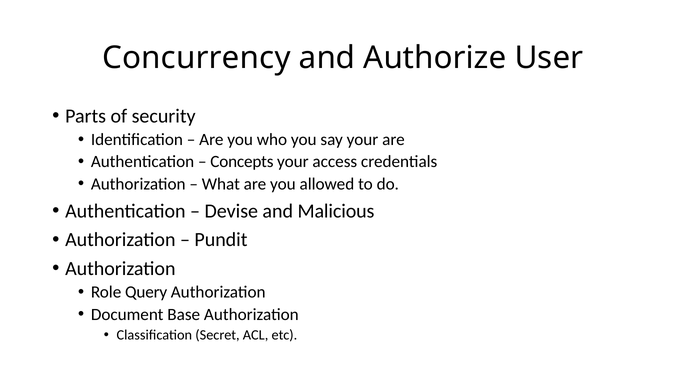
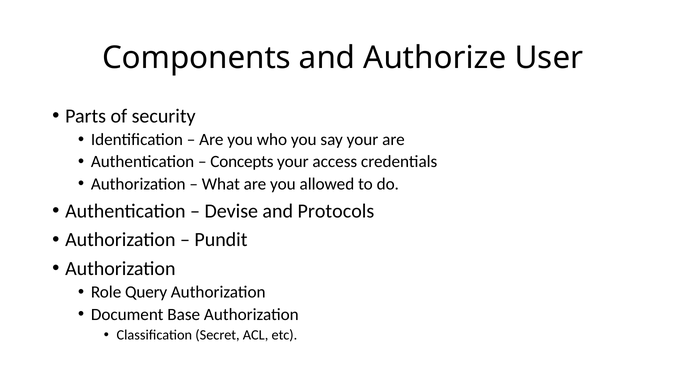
Concurrency: Concurrency -> Components (196, 58)
Malicious: Malicious -> Protocols (336, 211)
